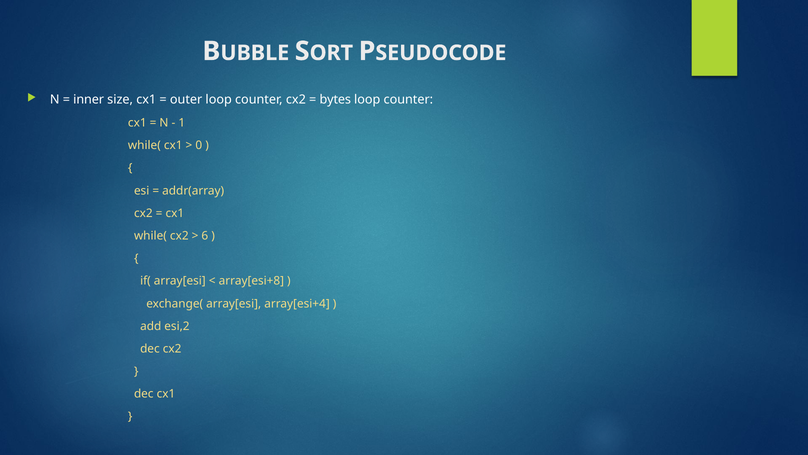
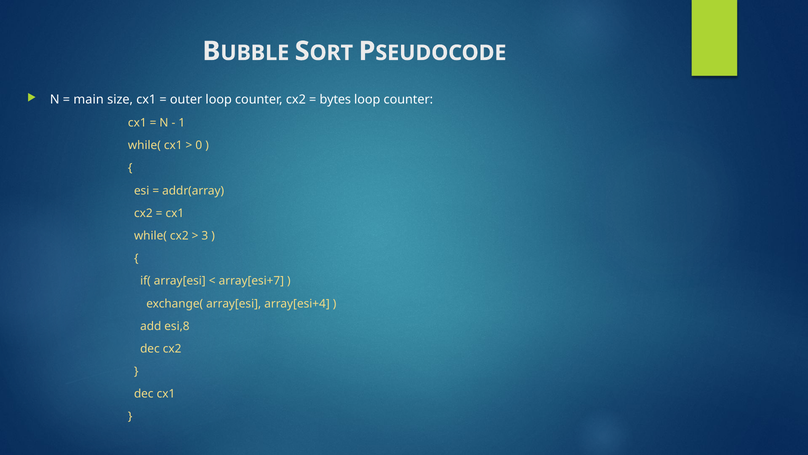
inner: inner -> main (89, 100)
6: 6 -> 3 (205, 236)
array[esi+8: array[esi+8 -> array[esi+7 (251, 281)
esi,2: esi,2 -> esi,8 (177, 326)
